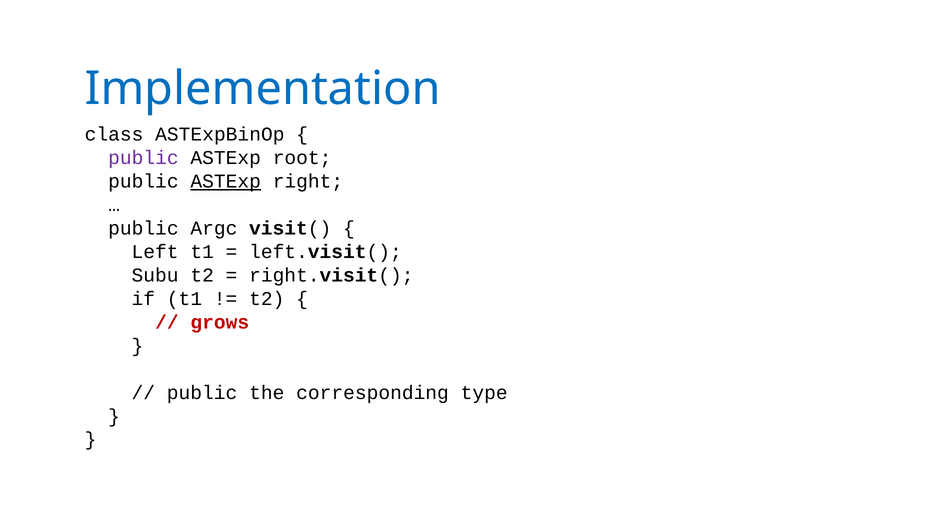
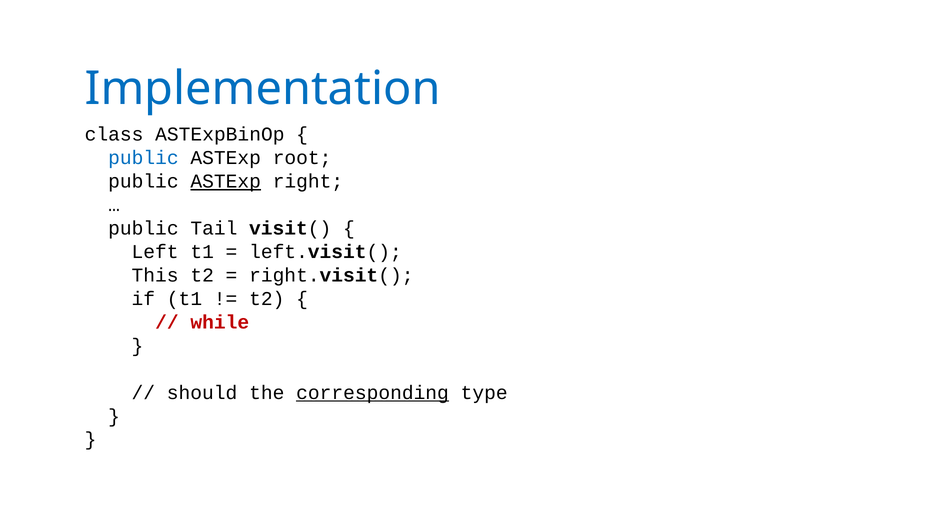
public colour: purple -> blue (143, 158)
Argc: Argc -> Tail (214, 228)
Subu: Subu -> This (155, 275)
grows: grows -> while (220, 322)
public: public -> should (202, 392)
corresponding underline: none -> present (373, 392)
